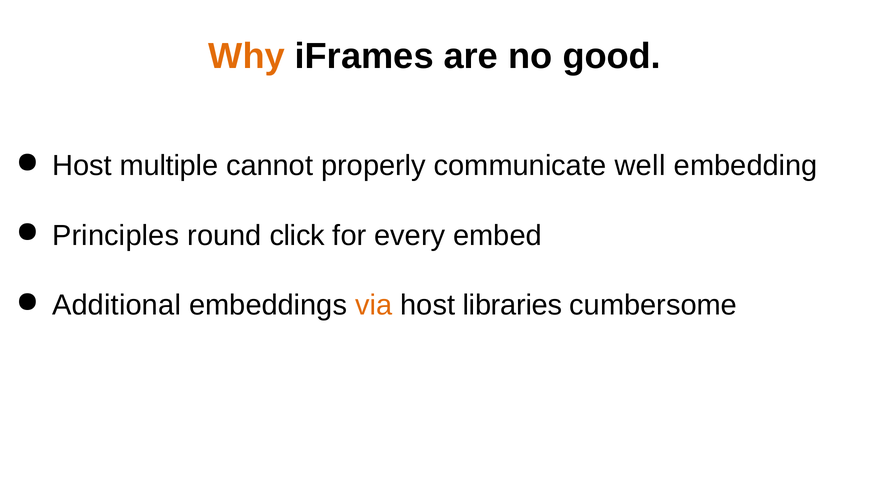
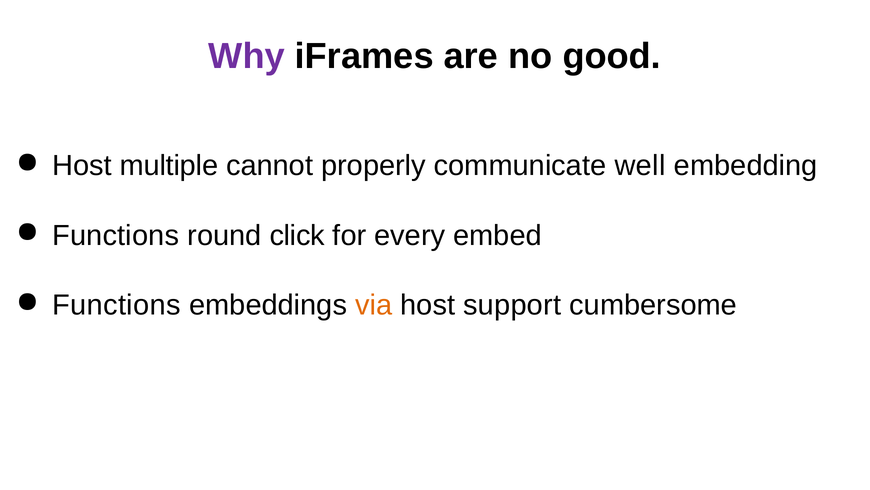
Why colour: orange -> purple (247, 56)
Principles: Principles -> Functions (116, 235)
Additional: Additional -> Functions (116, 305)
libraries: libraries -> support (512, 305)
